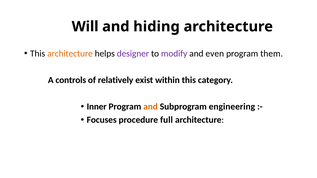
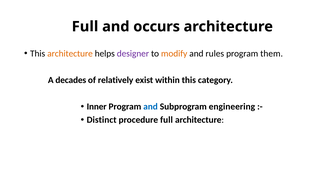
Will: Will -> Full (85, 27)
hiding: hiding -> occurs (157, 27)
modify colour: purple -> orange (174, 54)
even: even -> rules (215, 54)
controls: controls -> decades (71, 80)
and colour: orange -> blue (151, 107)
Focuses: Focuses -> Distinct (102, 120)
